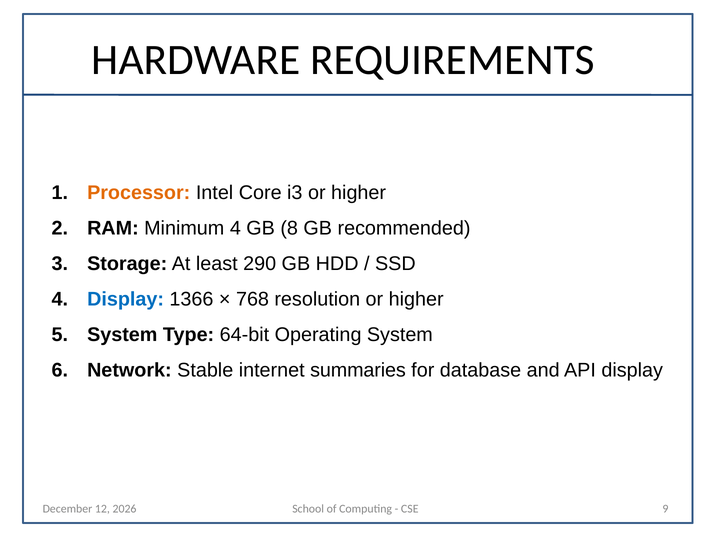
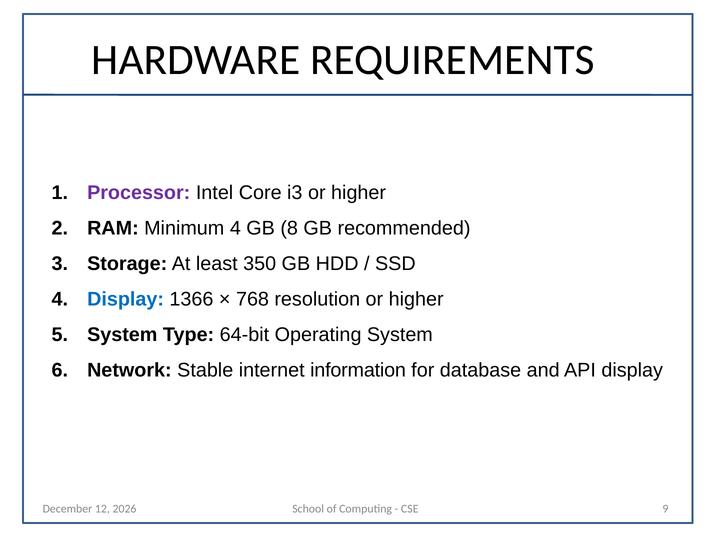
Processor colour: orange -> purple (139, 193)
290: 290 -> 350 (260, 264)
summaries: summaries -> information (358, 371)
